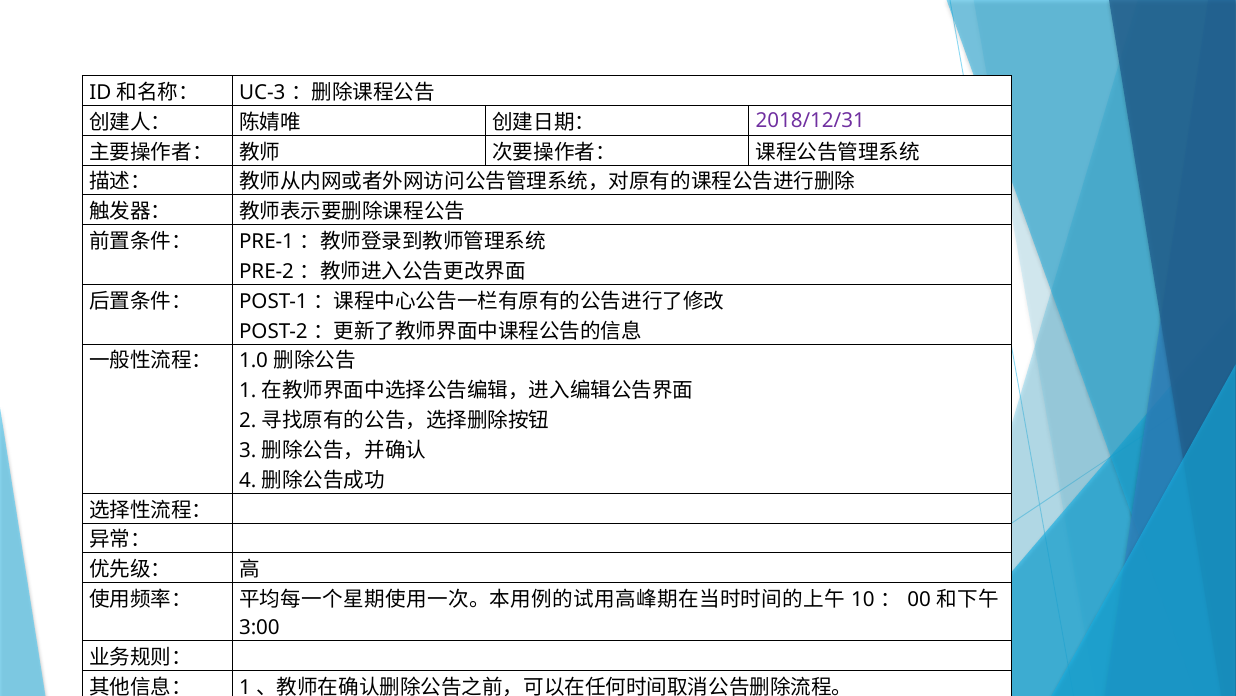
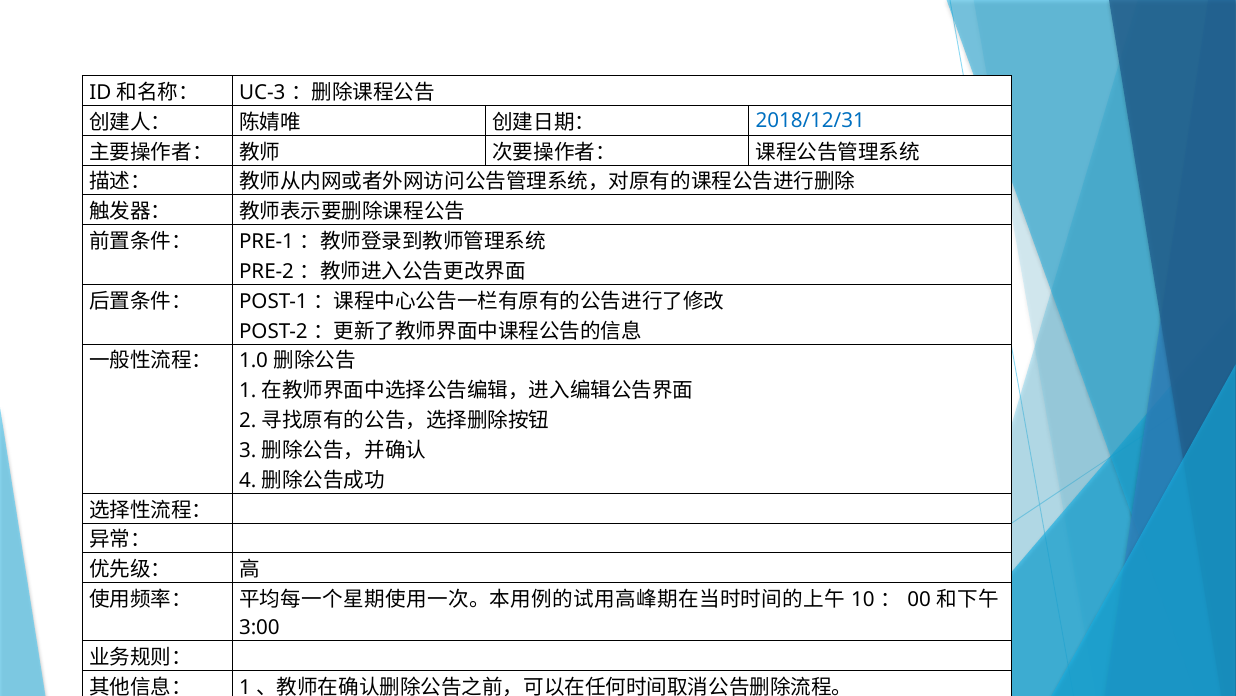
2018/12/31 colour: purple -> blue (810, 121)
